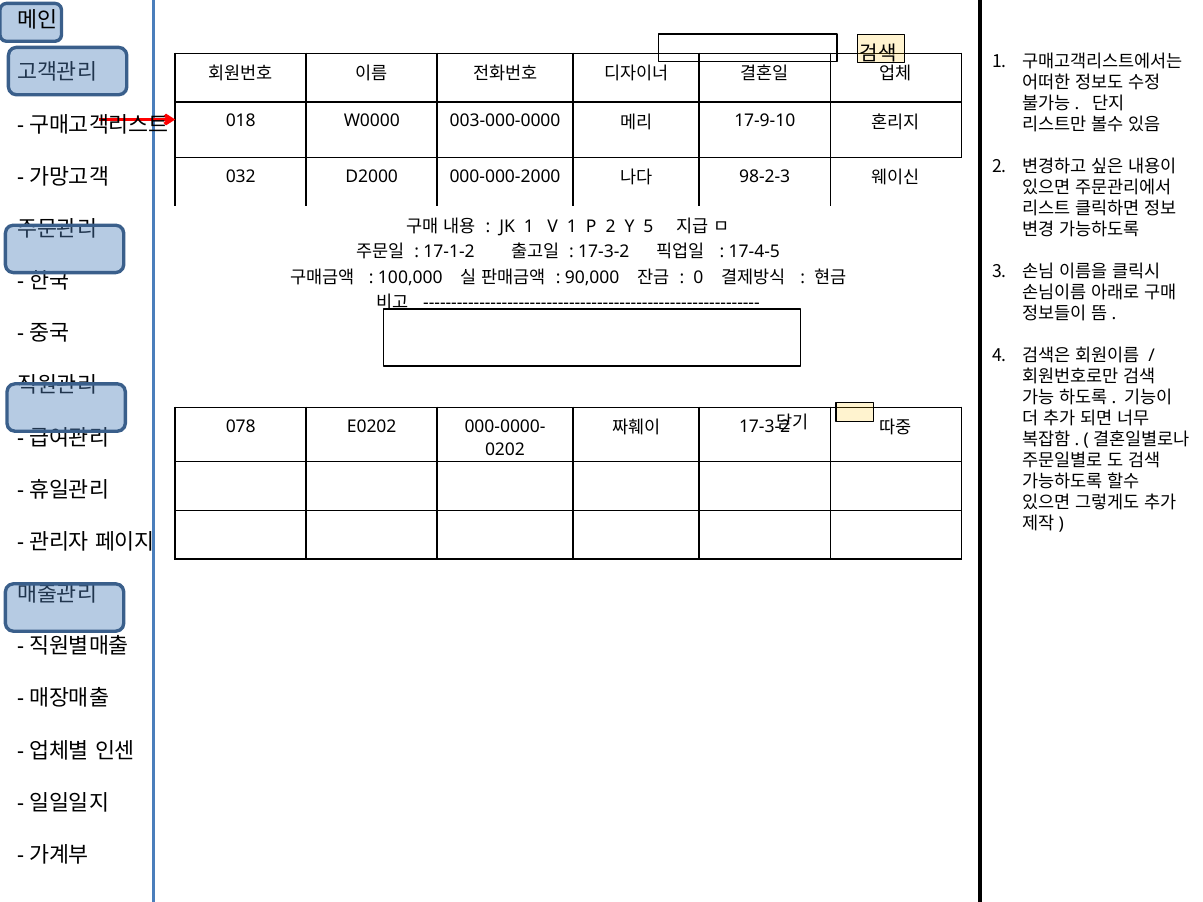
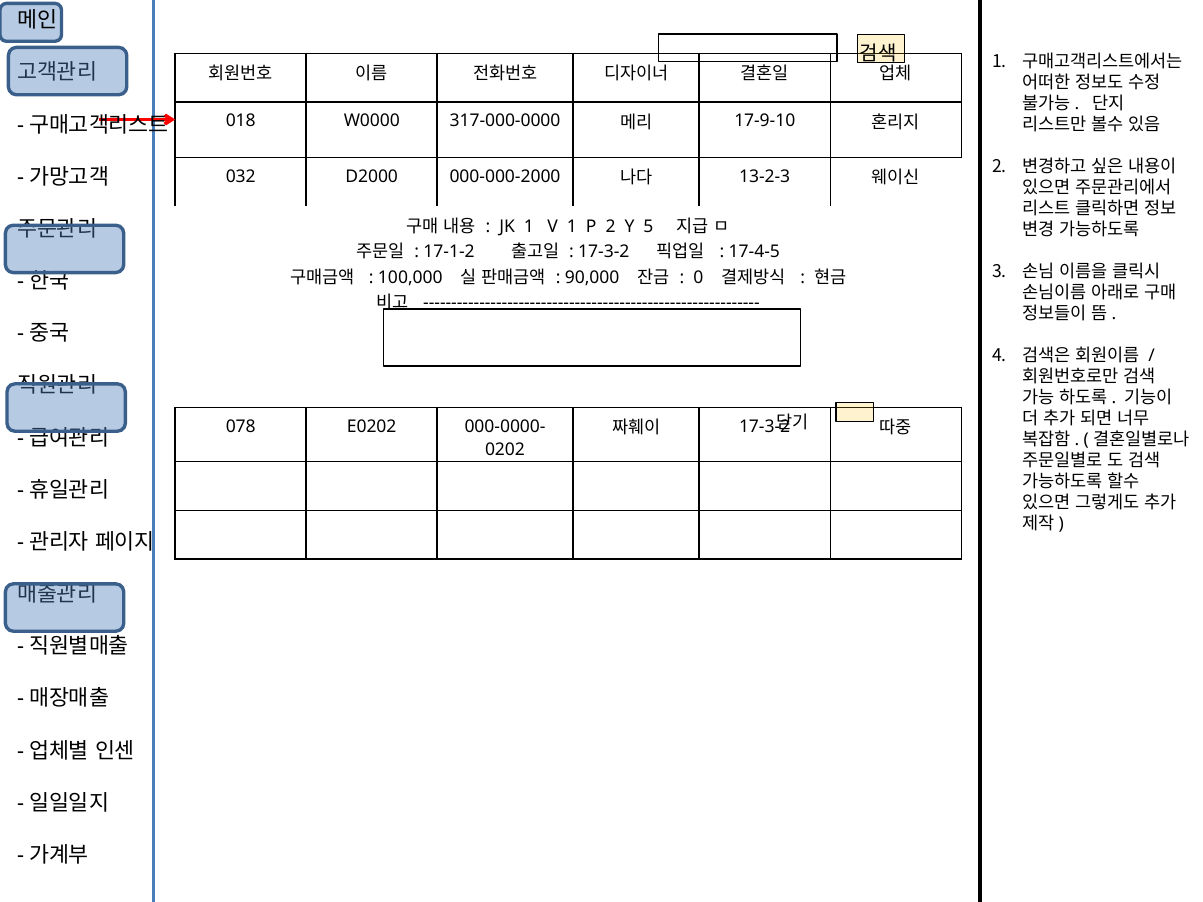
003-000-0000: 003-000-0000 -> 317-000-0000 (505, 121)
98-2-3: 98-2-3 -> 13-2-3 (765, 176)
